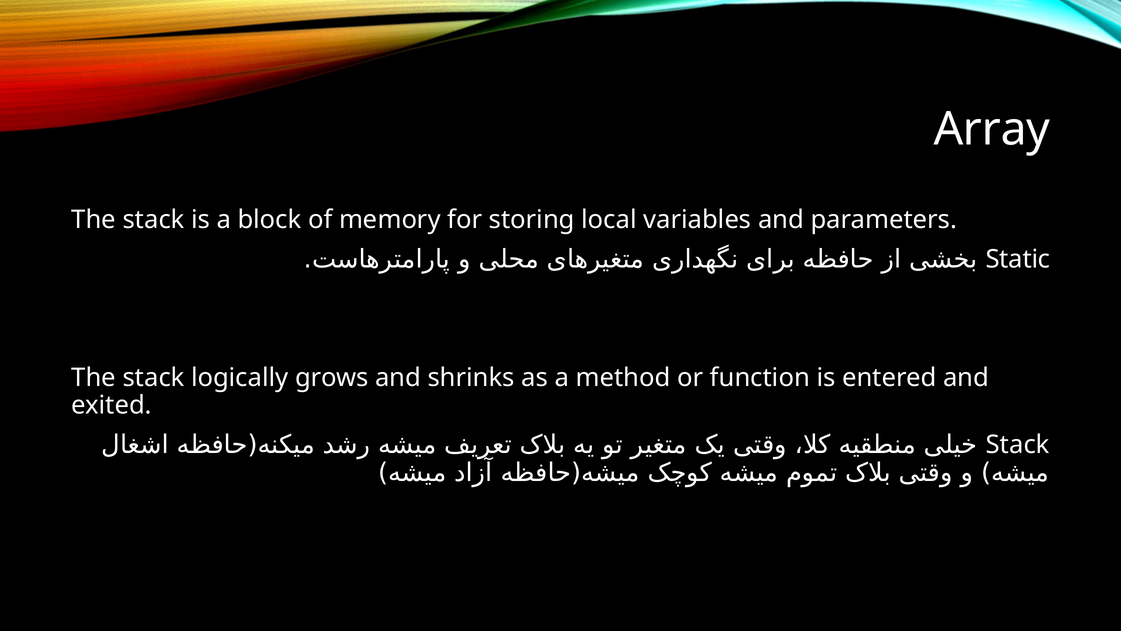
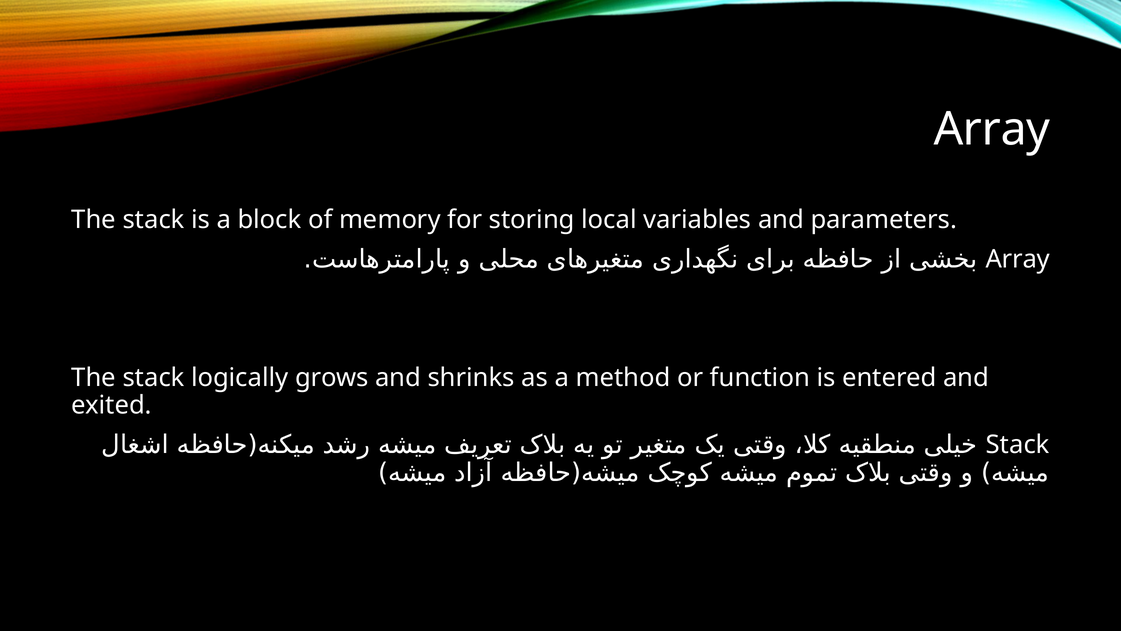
Static: Static -> Array (1018, 259)
